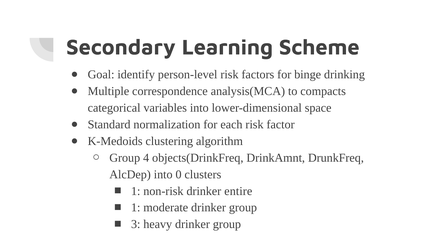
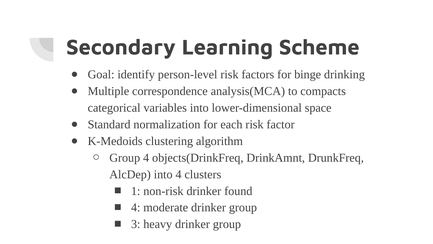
into 0: 0 -> 4 (179, 174)
entire: entire -> found (238, 191)
1: 1 -> 4 (136, 207)
